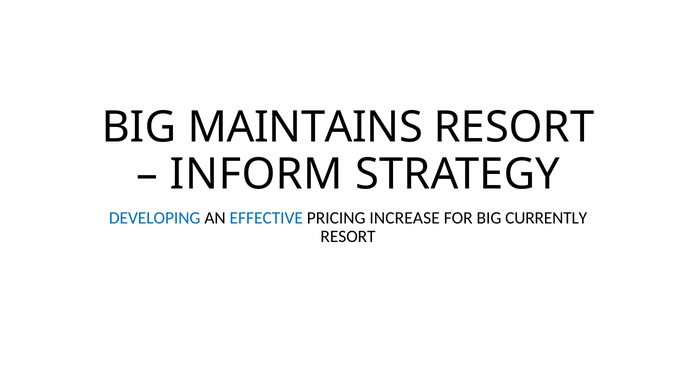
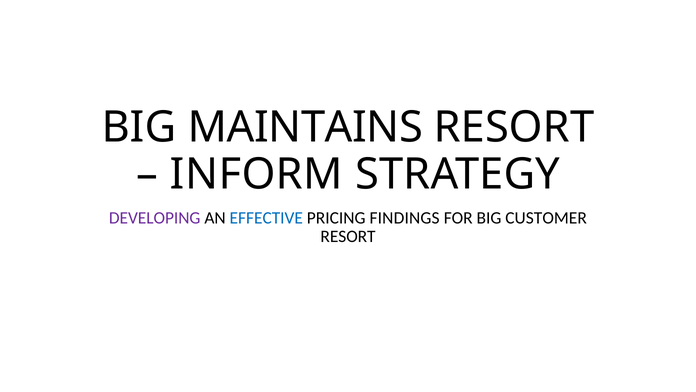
DEVELOPING colour: blue -> purple (155, 218)
INCREASE: INCREASE -> FINDINGS (405, 218)
CURRENTLY: CURRENTLY -> CUSTOMER (546, 218)
